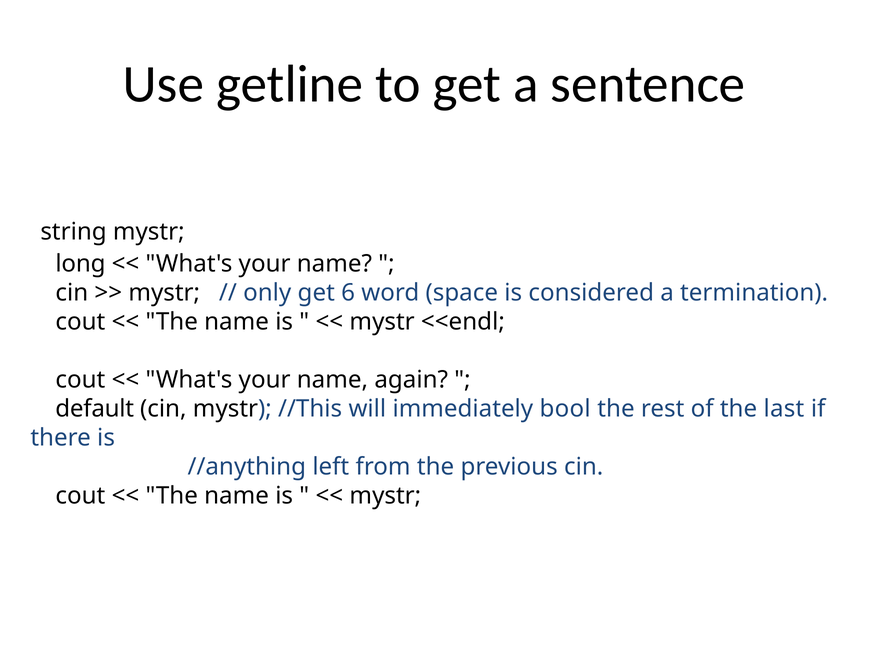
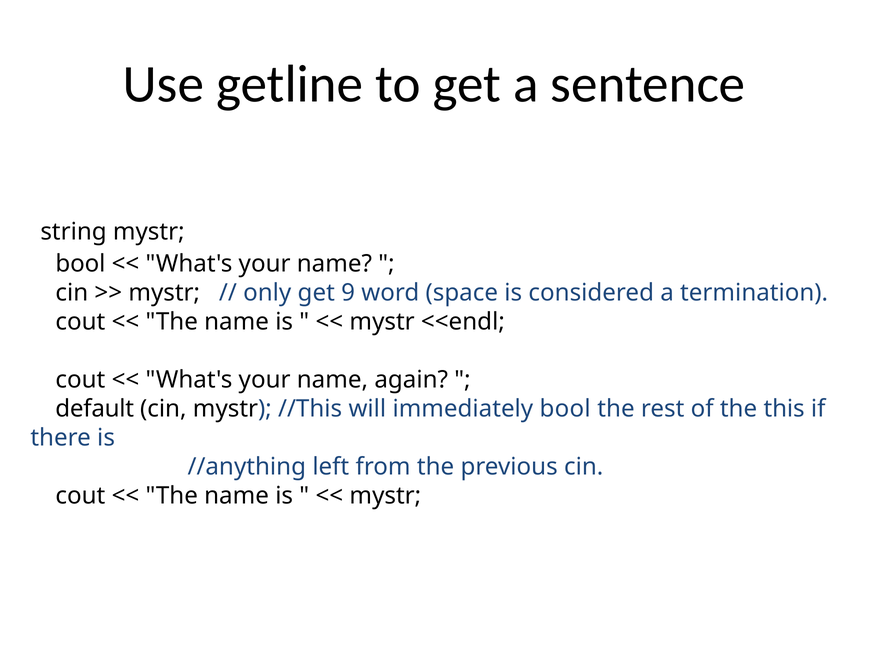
long: long -> bool (80, 264)
6: 6 -> 9 (348, 293)
last: last -> this (784, 409)
